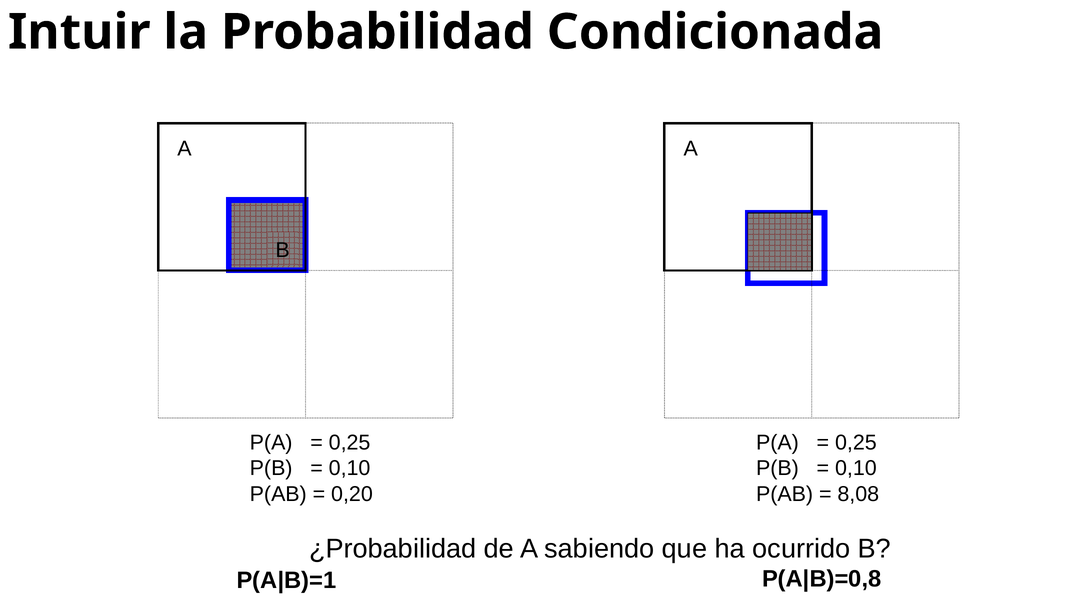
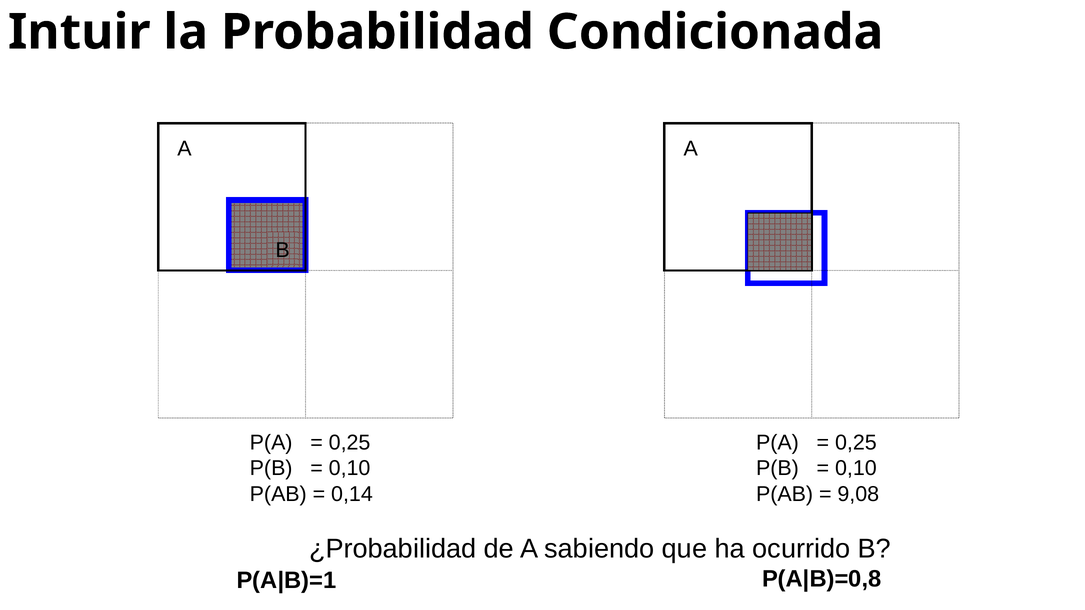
0,20: 0,20 -> 0,14 (352, 494)
8,08: 8,08 -> 9,08 (858, 494)
